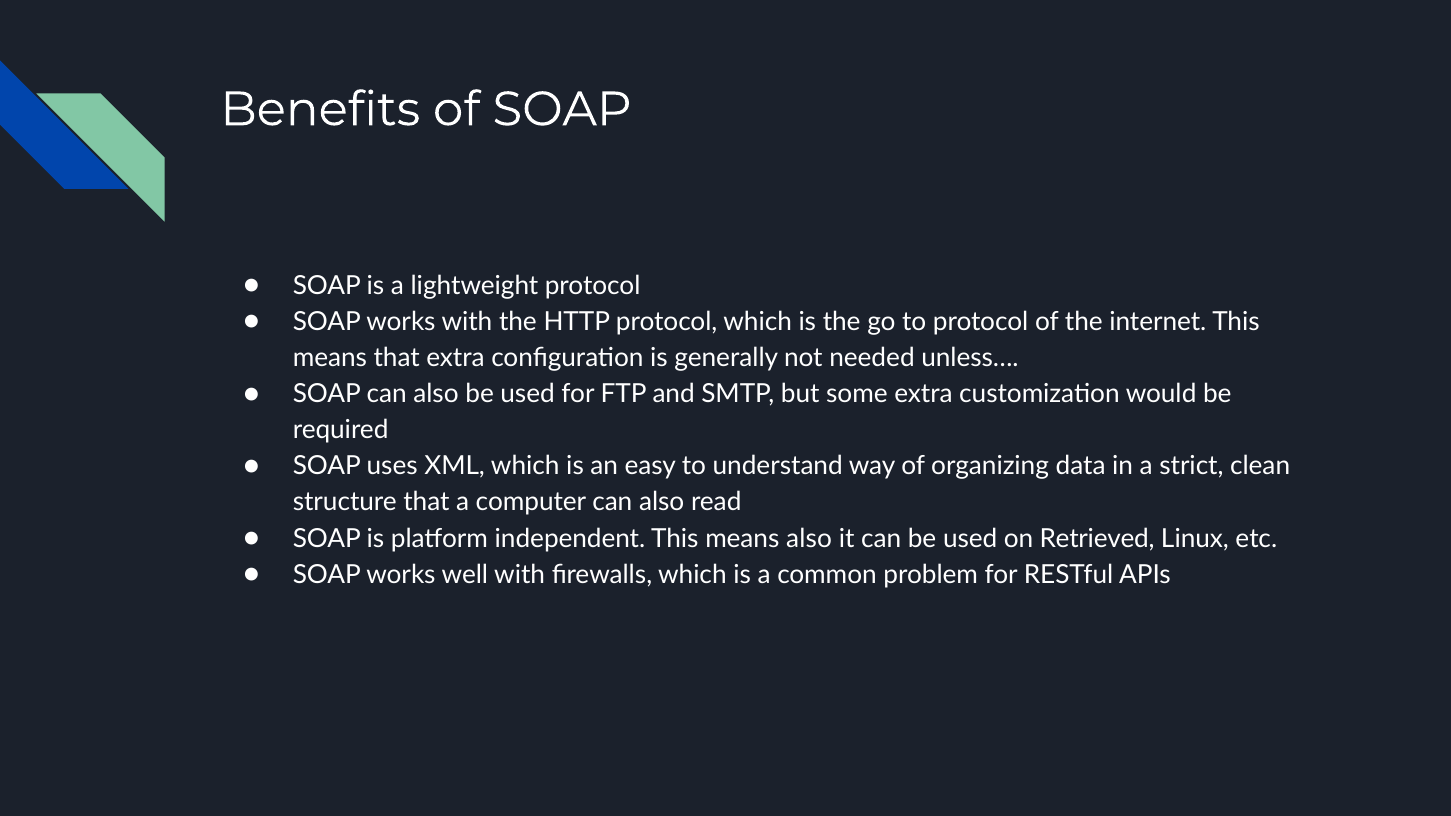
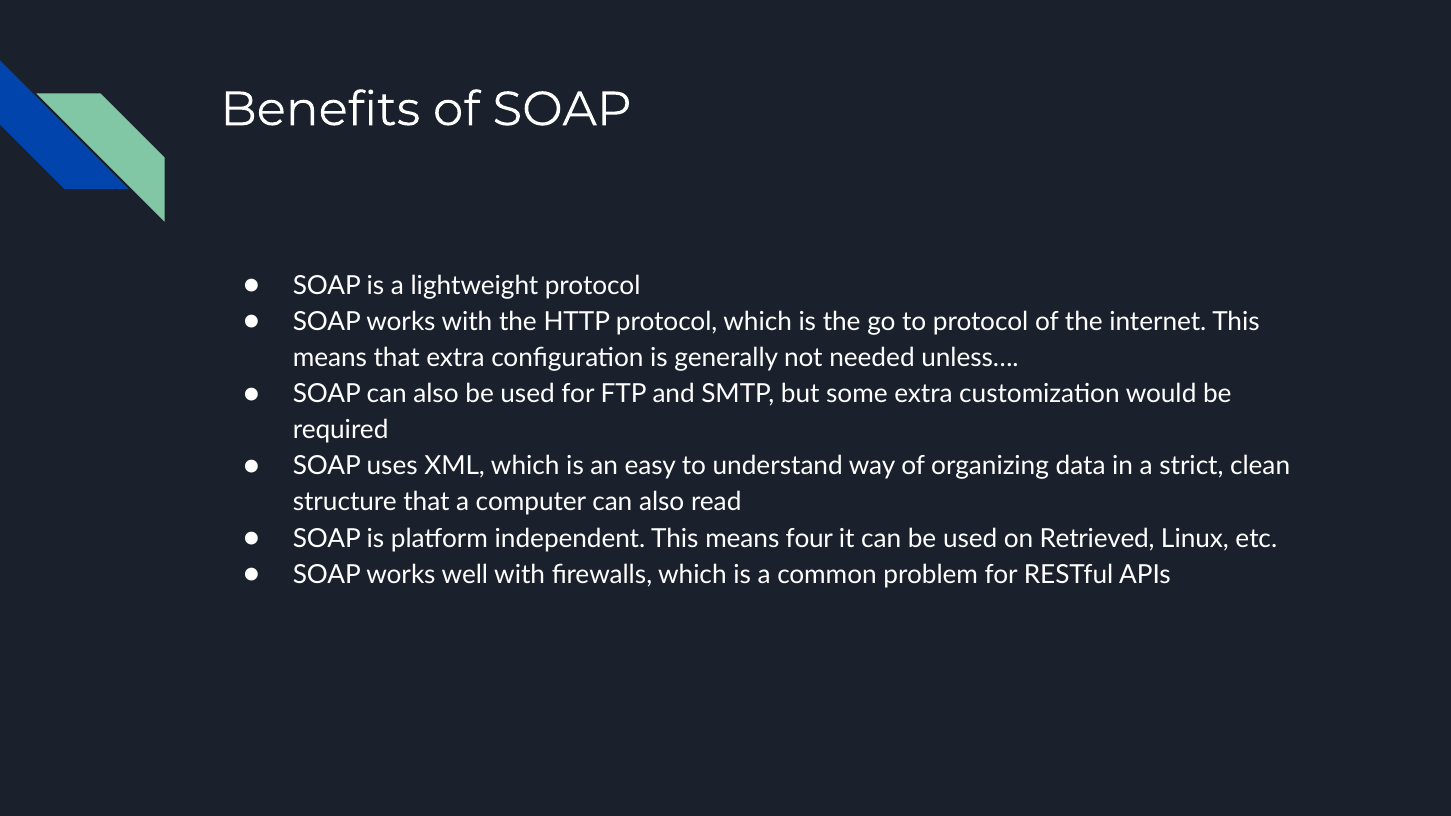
means also: also -> four (809, 539)
